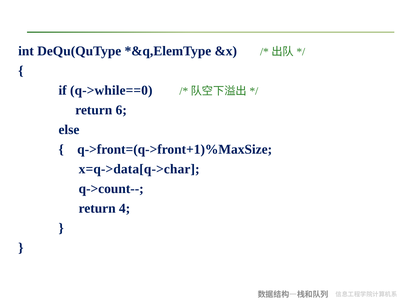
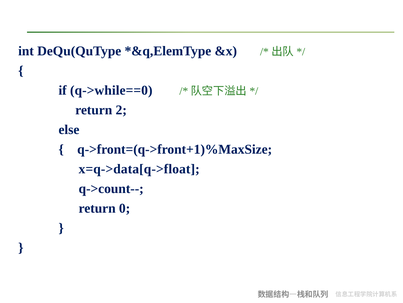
6: 6 -> 2 (121, 110)
x=q->data[q->char: x=q->data[q->char -> x=q->data[q->float (139, 169)
4: 4 -> 0 (125, 208)
